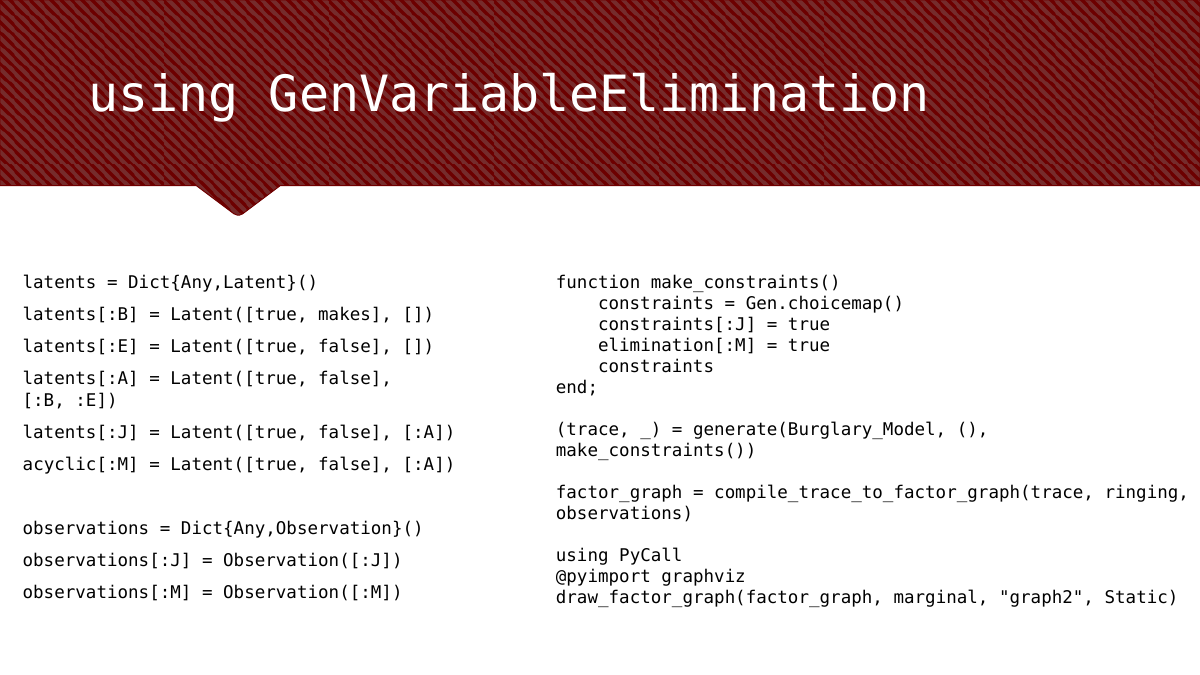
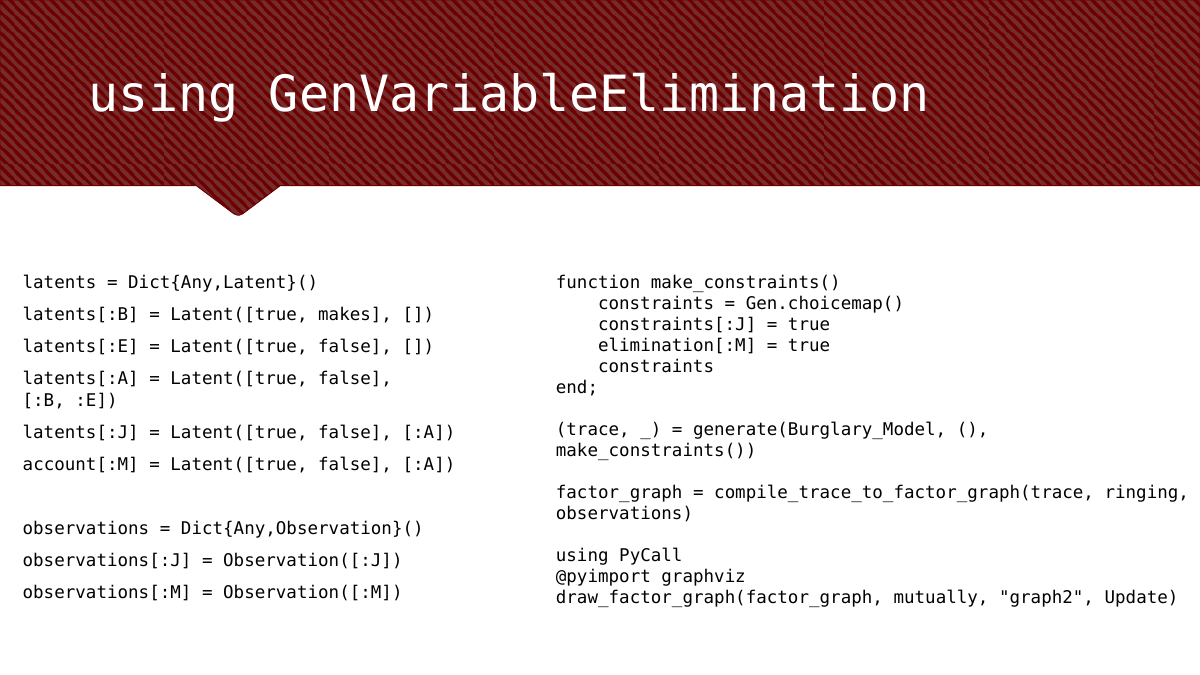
acyclic[:M: acyclic[:M -> account[:M (81, 464)
marginal: marginal -> mutually (941, 598)
Static: Static -> Update (1142, 598)
